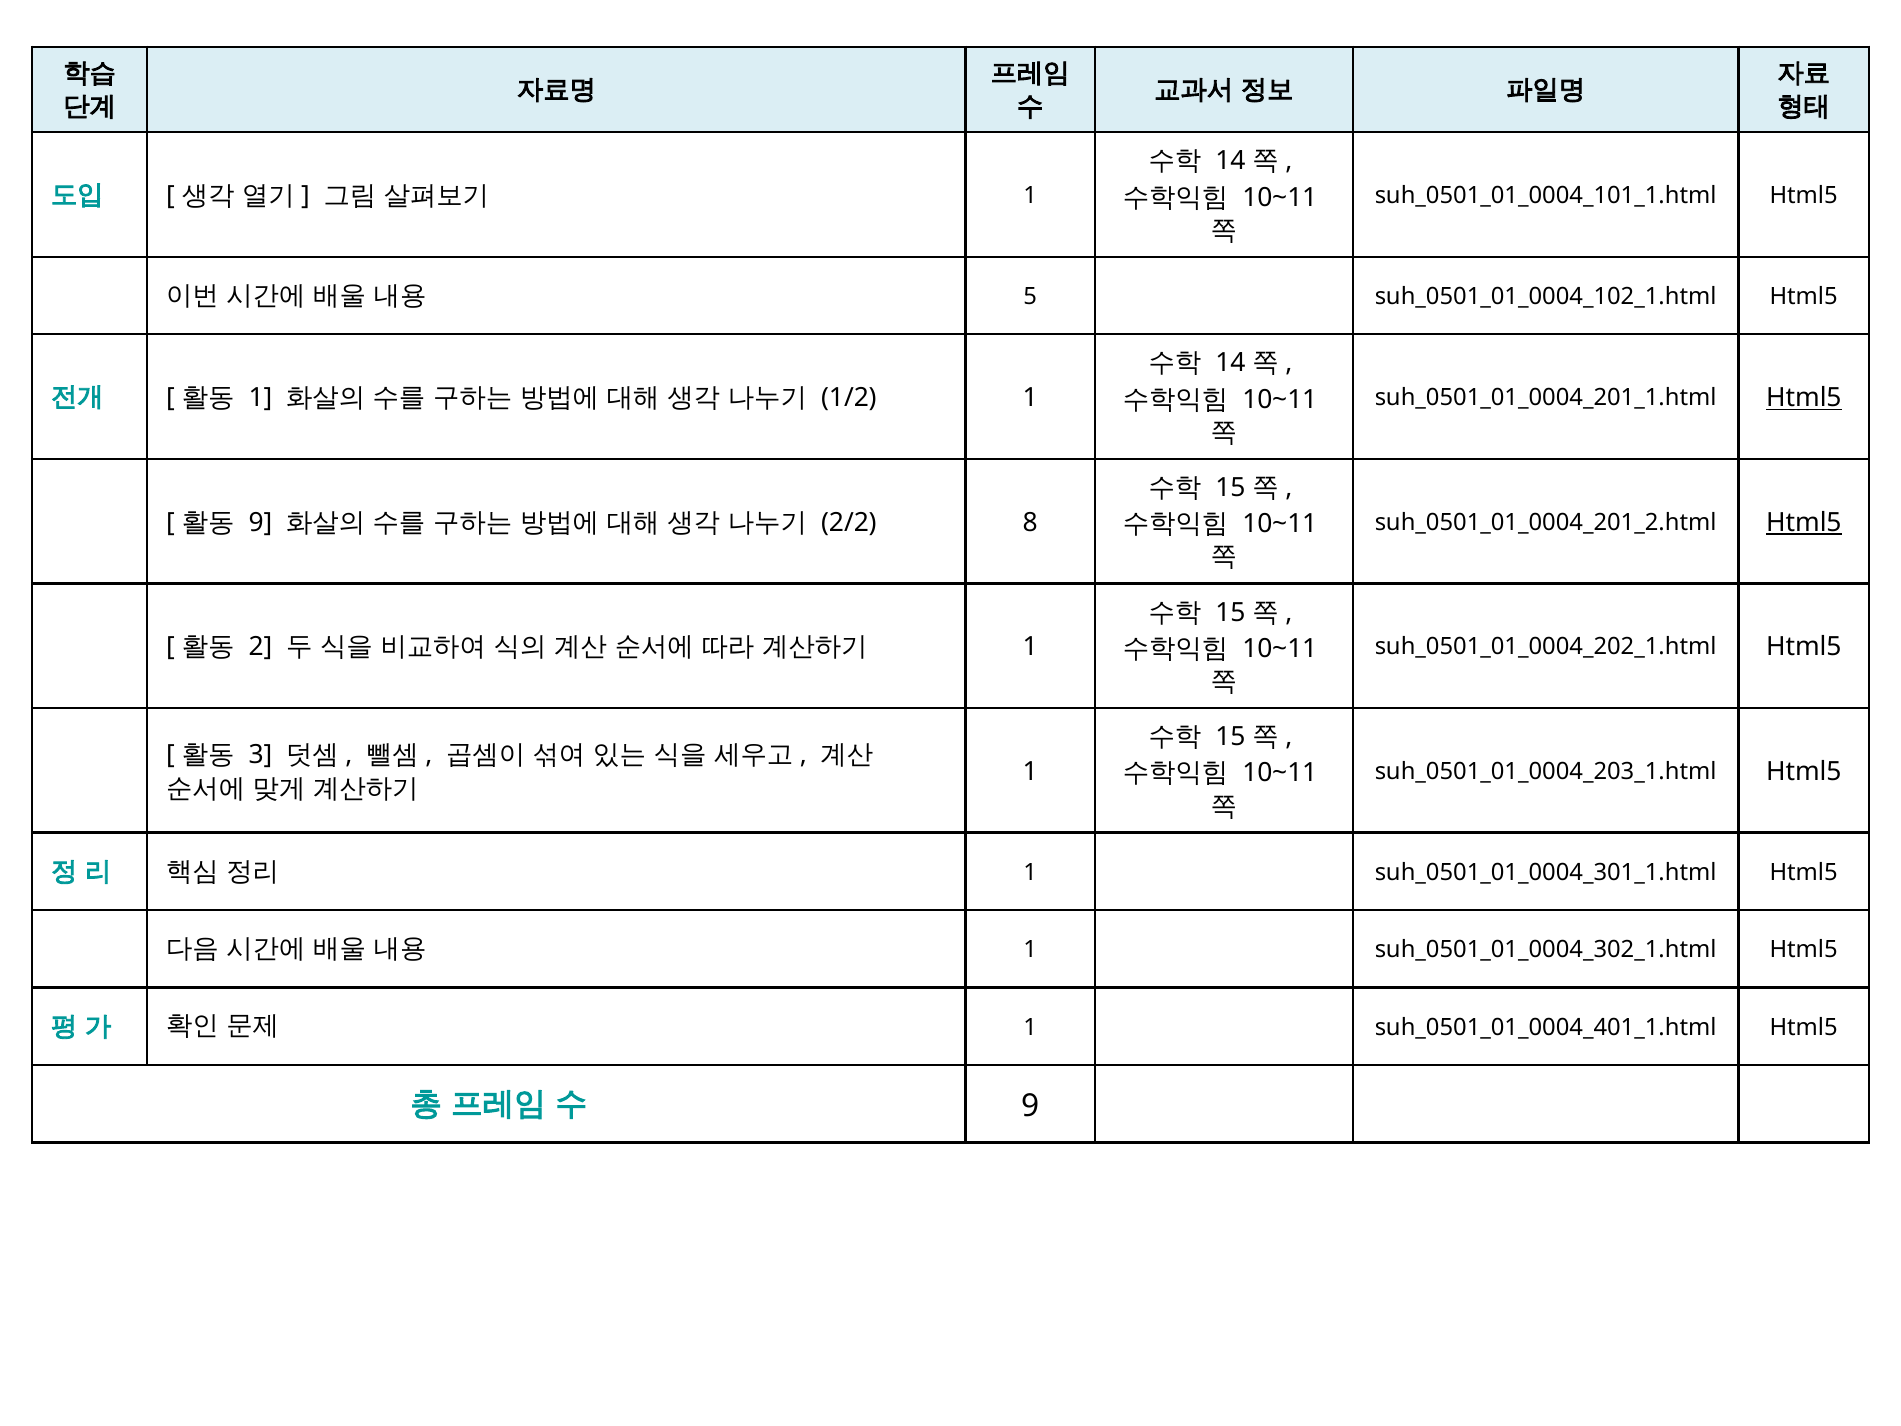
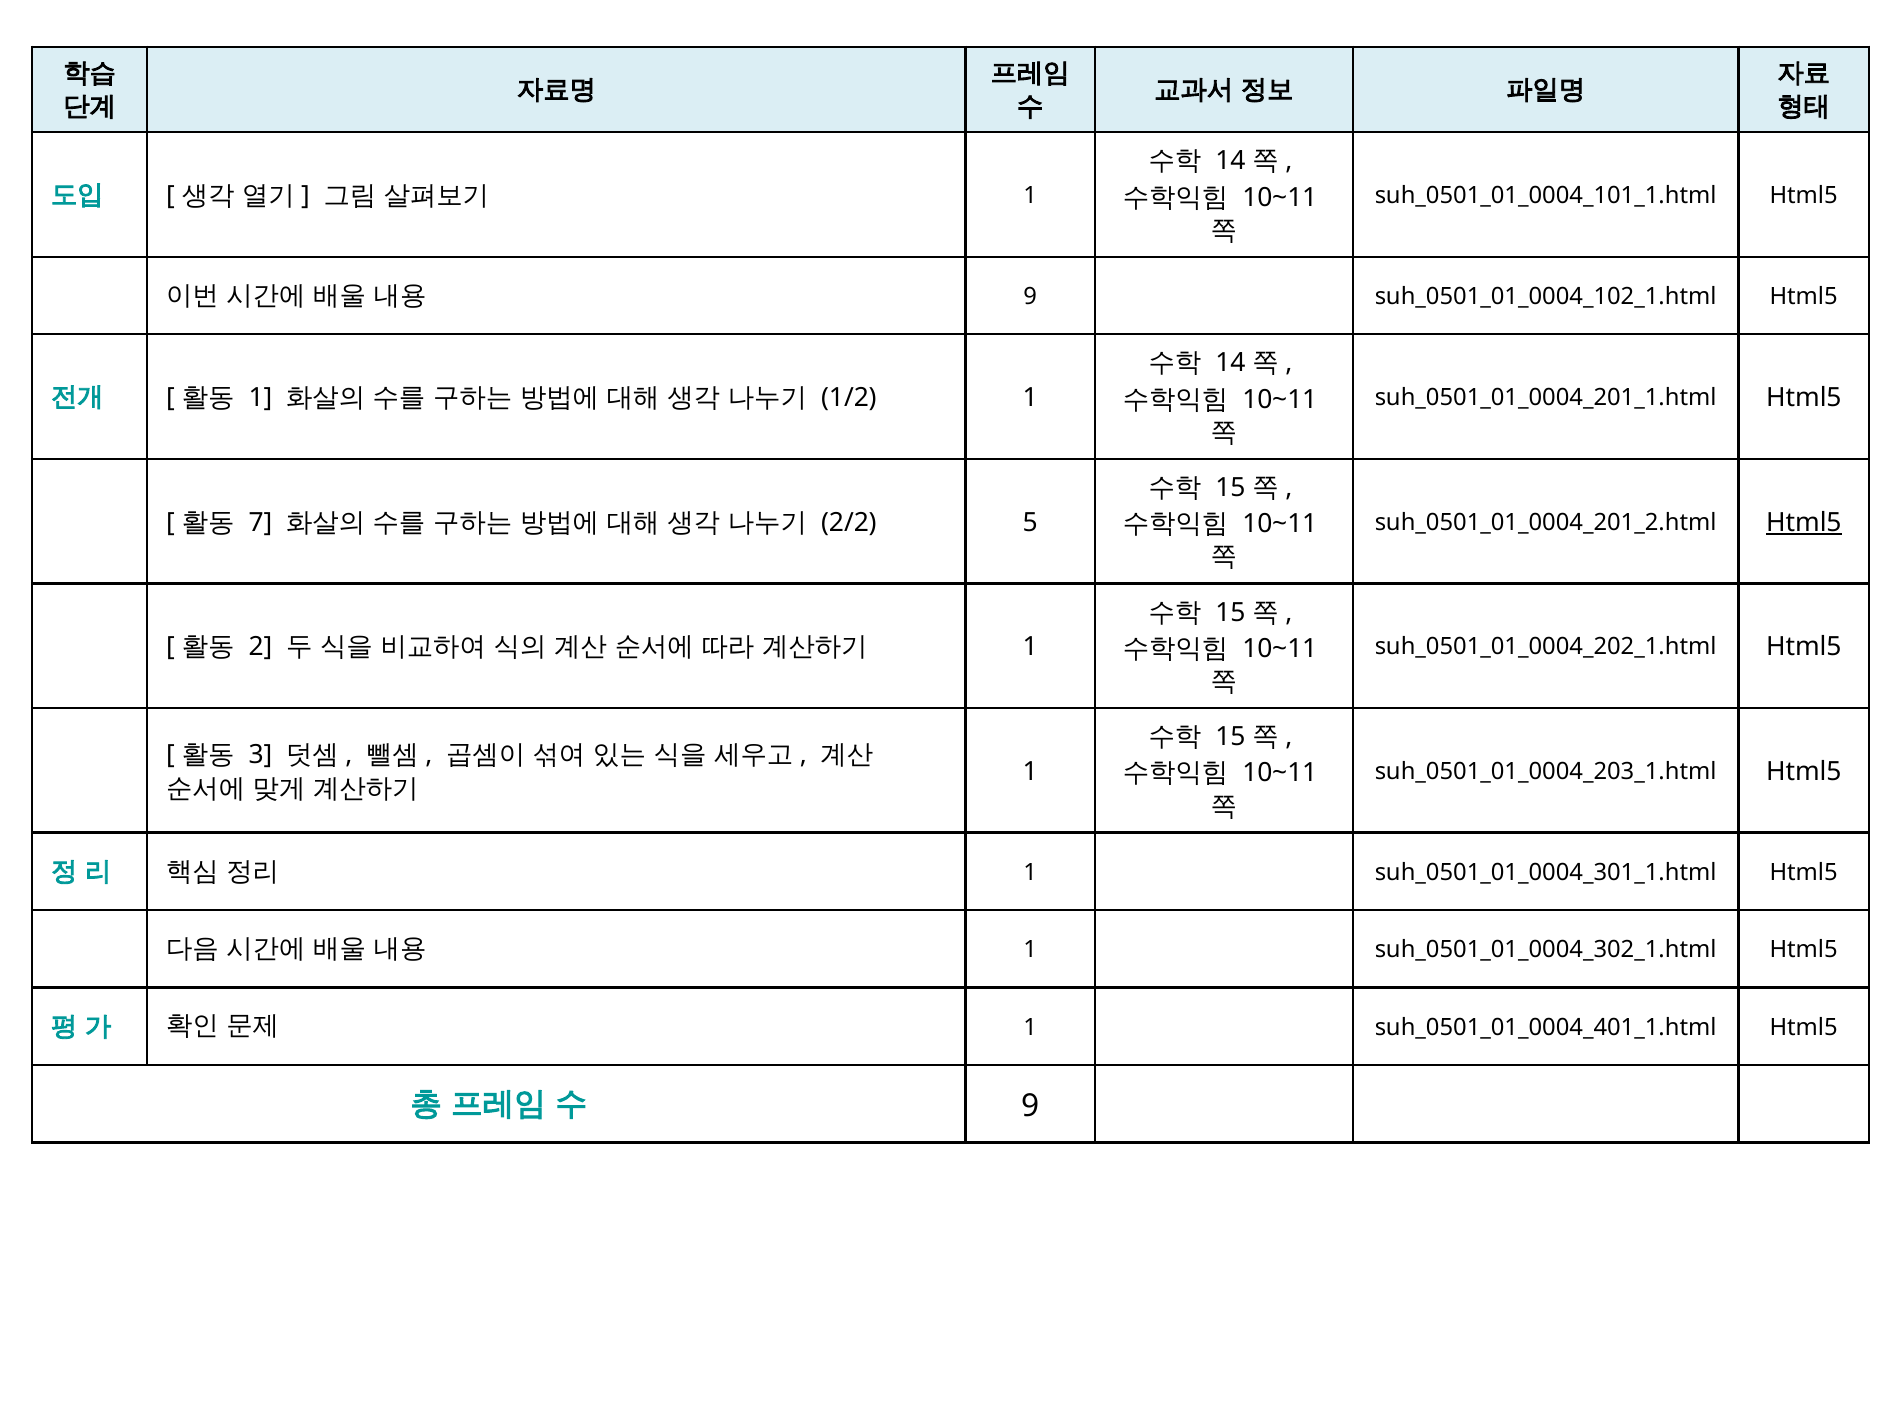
5: 5 -> 9 (1030, 297)
Html5 underline: present -> none (1804, 398)
9: 9 -> 7 (260, 522)
8: 8 -> 5 (1030, 523)
